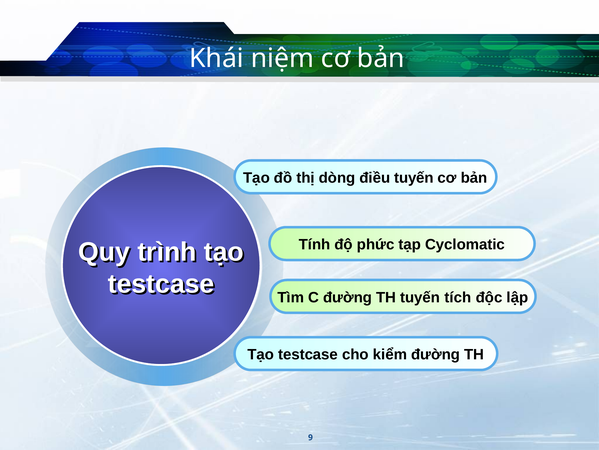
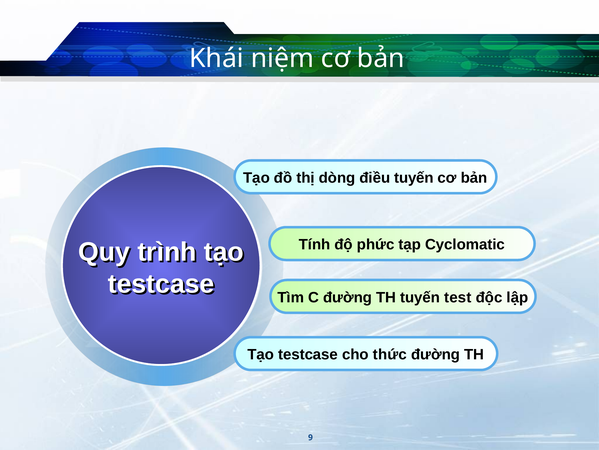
tích: tích -> test (458, 297)
kiểm: kiểm -> thức (390, 354)
